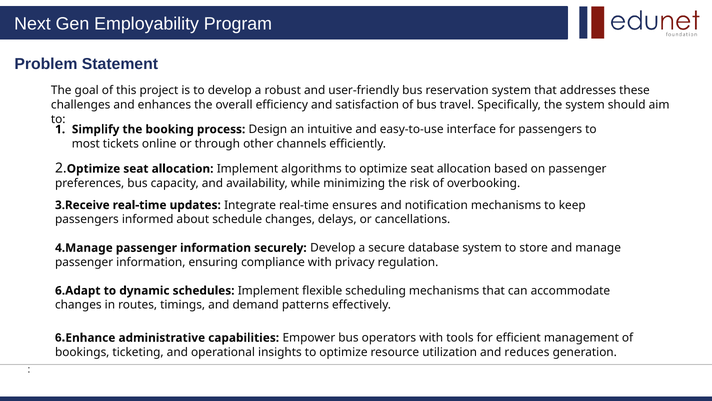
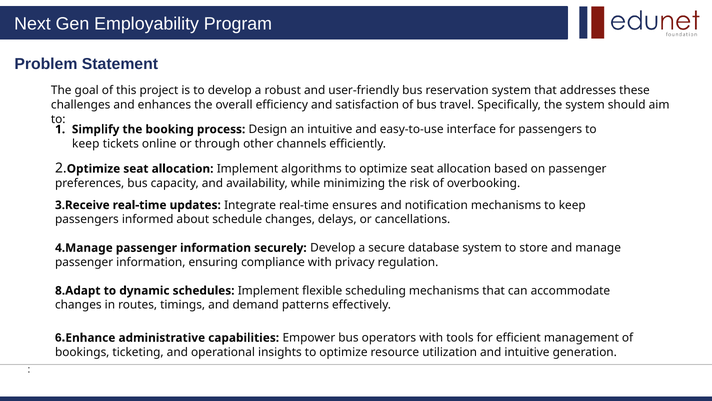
most: most -> keep (86, 143)
6.Adapt: 6.Adapt -> 8.Adapt (78, 290)
and reduces: reduces -> intuitive (527, 352)
